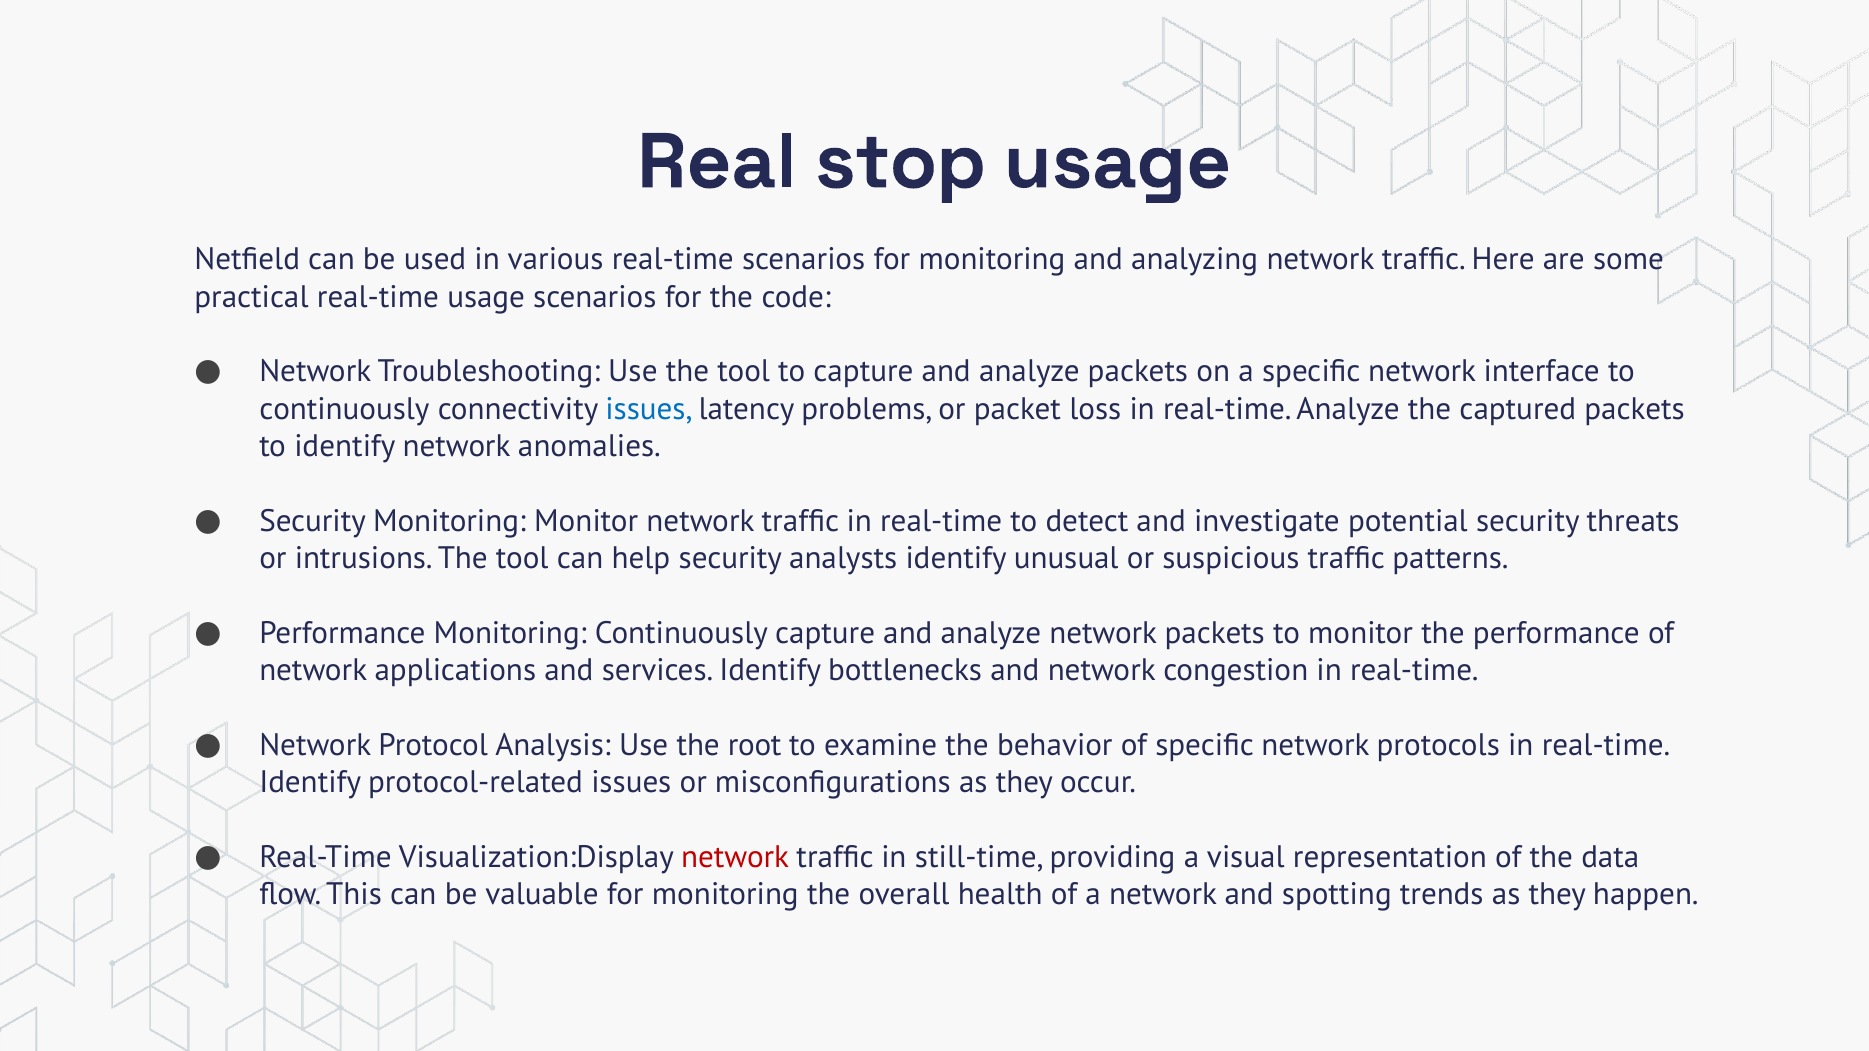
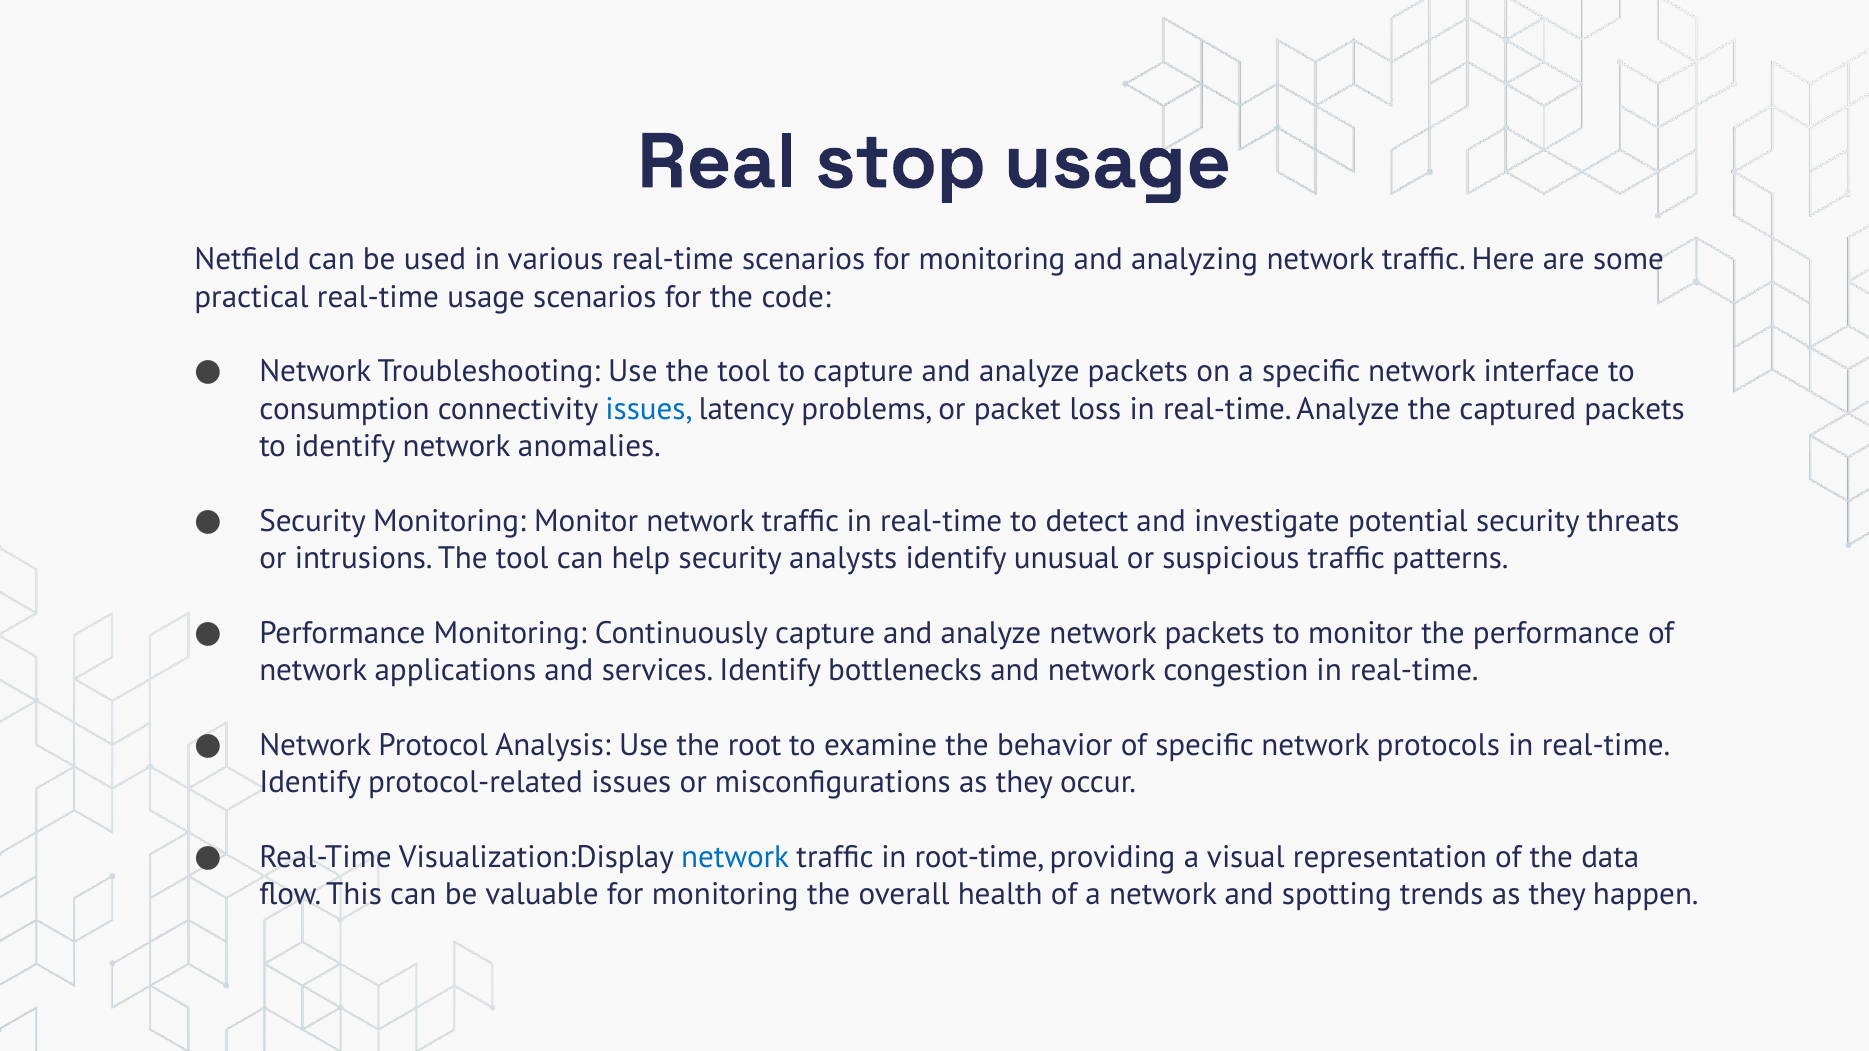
continuously: continuously -> consumption (344, 409)
network colour: red -> blue (735, 858)
still-time: still-time -> root-time (979, 858)
